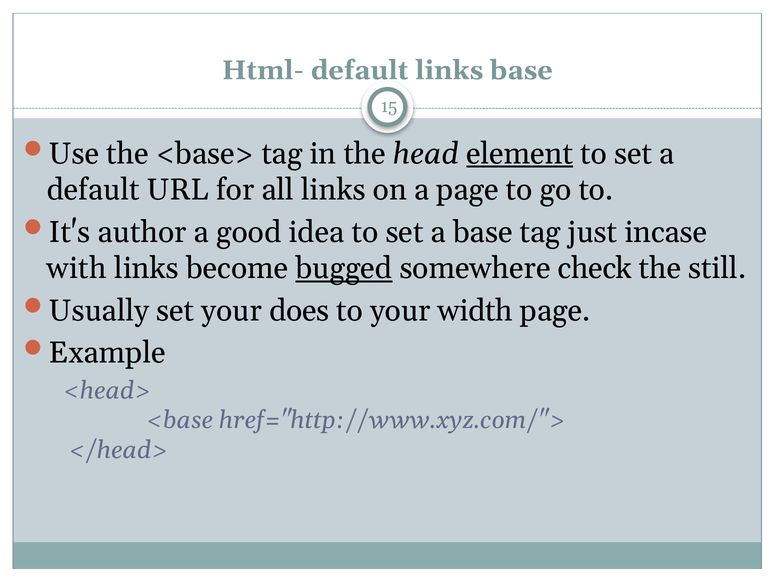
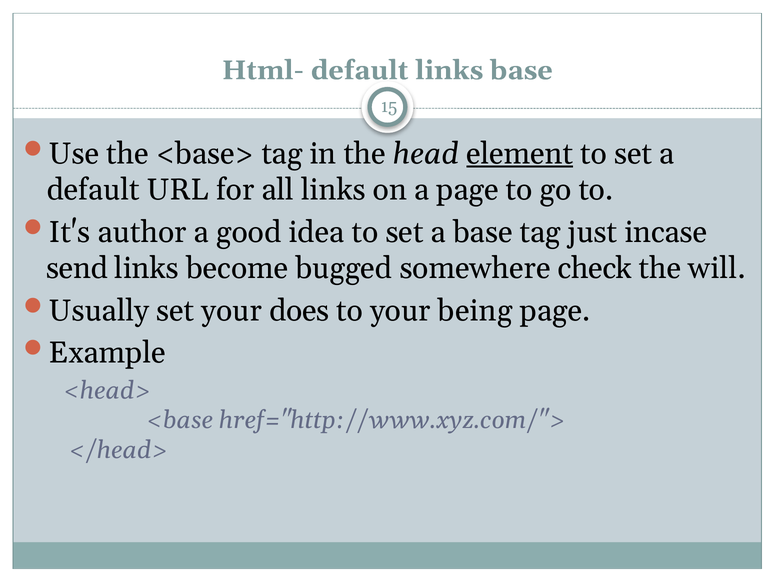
with: with -> send (77, 268)
bugged underline: present -> none (344, 268)
still: still -> will (717, 268)
width: width -> being (475, 310)
